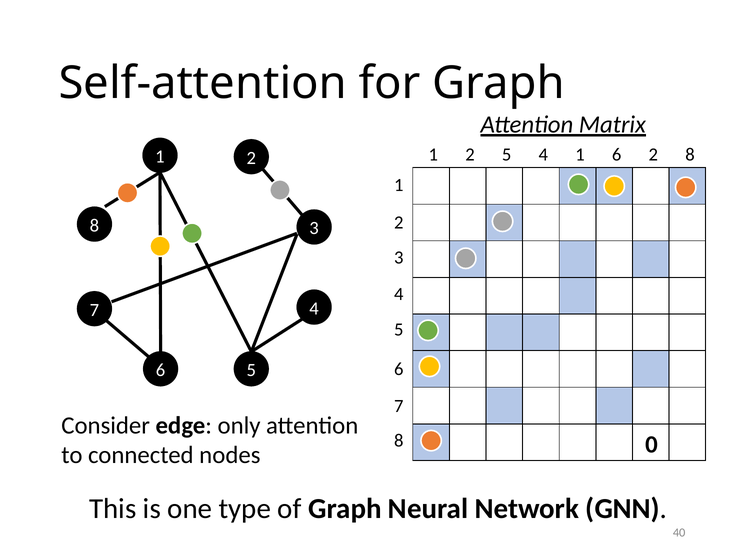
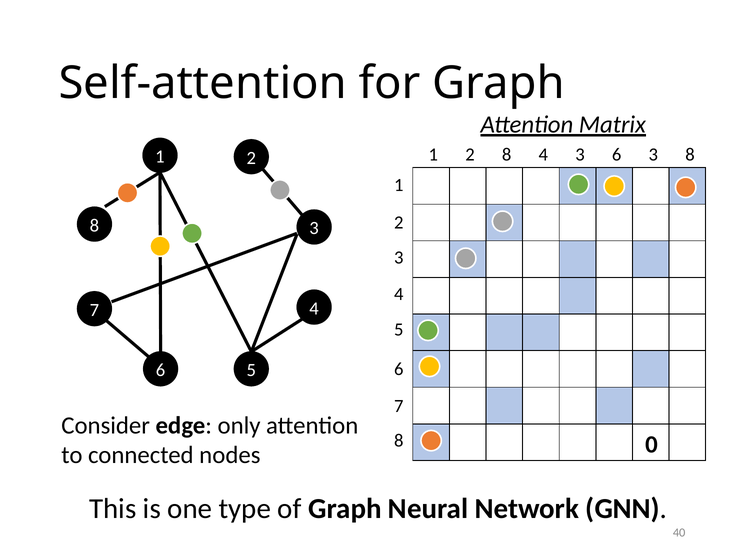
2 5: 5 -> 8 (507, 155)
4 1: 1 -> 3 (580, 155)
6 2: 2 -> 3 (653, 155)
